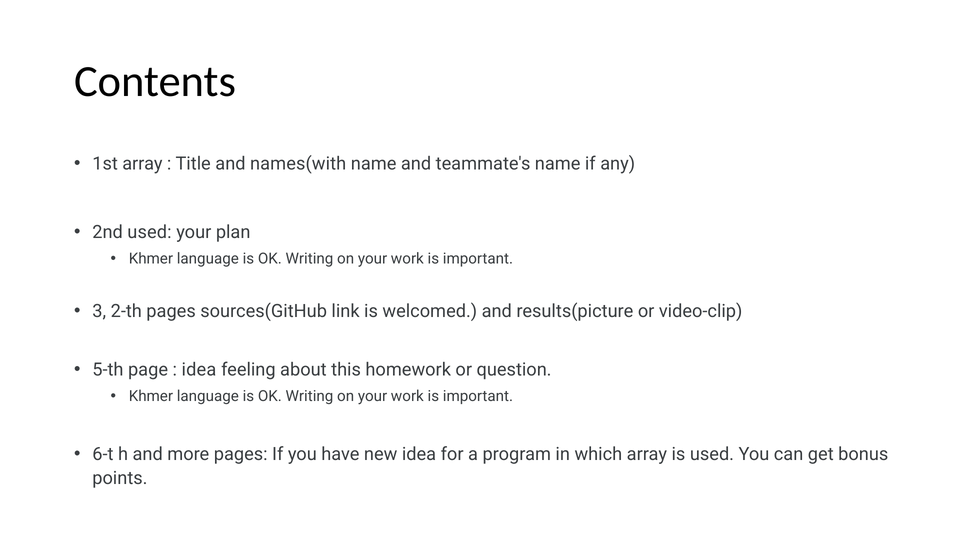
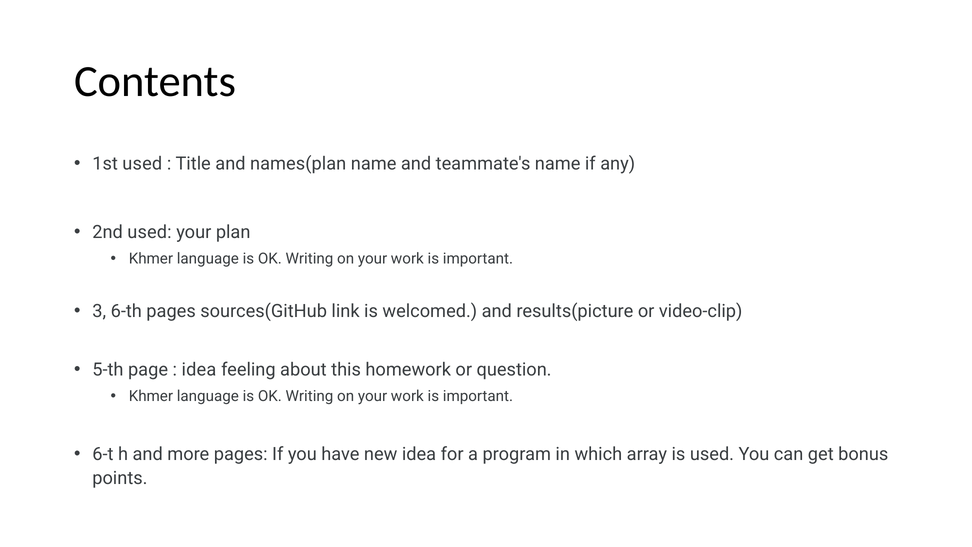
1st array: array -> used (142, 164)
names(with: names(with -> names(plan (298, 164)
2-th: 2-th -> 6-th (126, 311)
